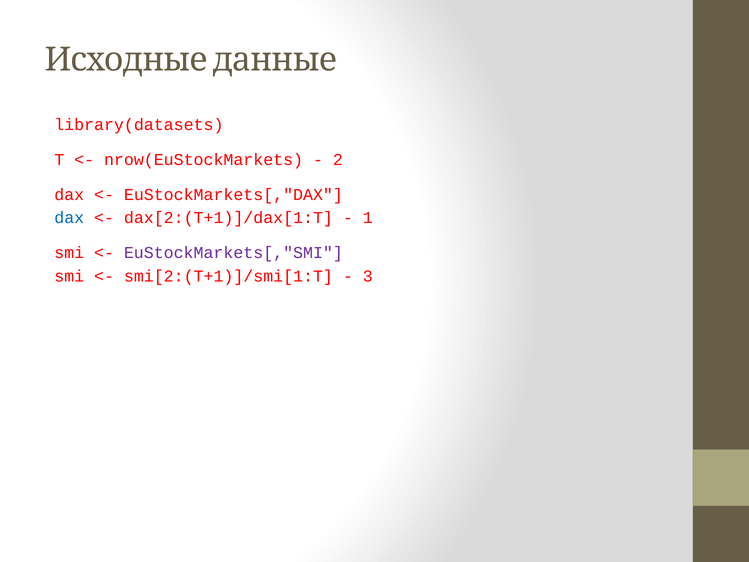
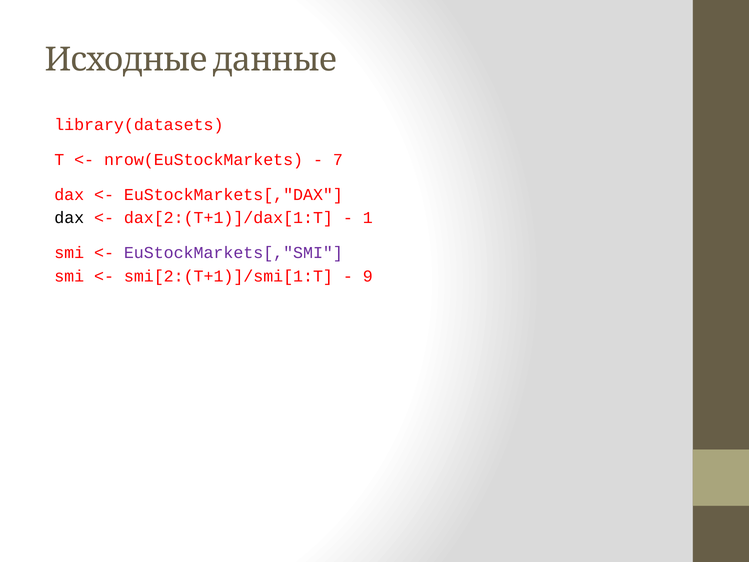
2: 2 -> 7 (338, 160)
dax colour: blue -> black (69, 218)
3: 3 -> 9 (368, 276)
